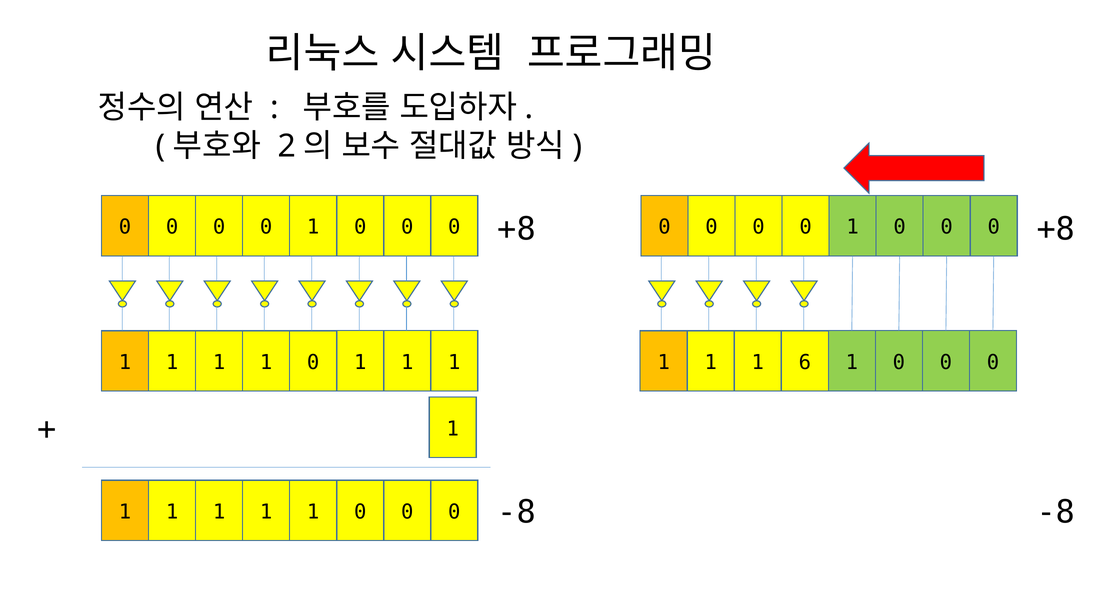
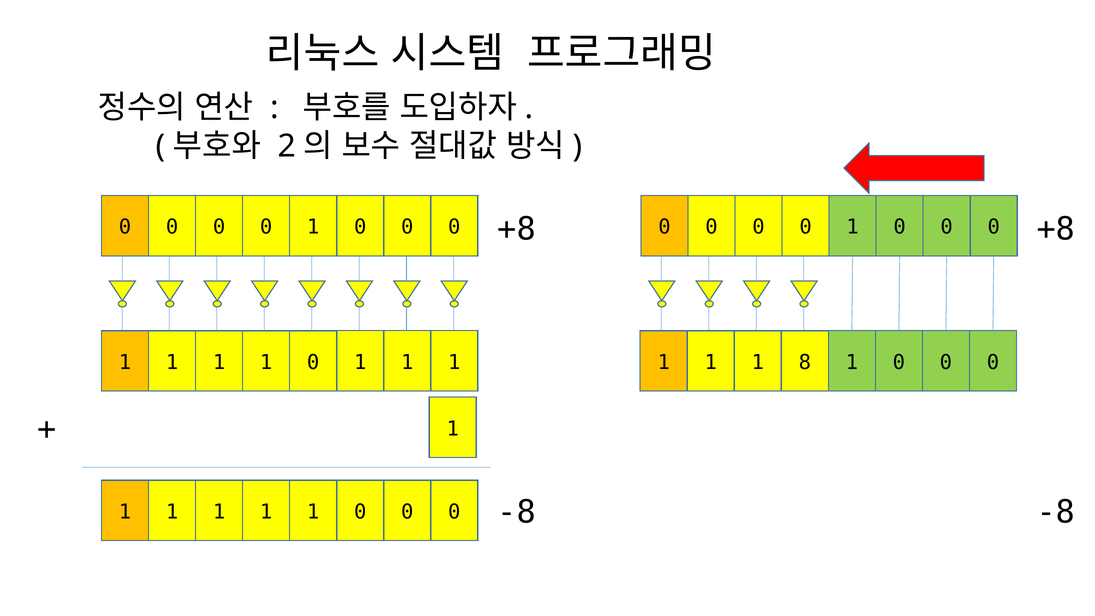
6: 6 -> 8 (805, 362)
